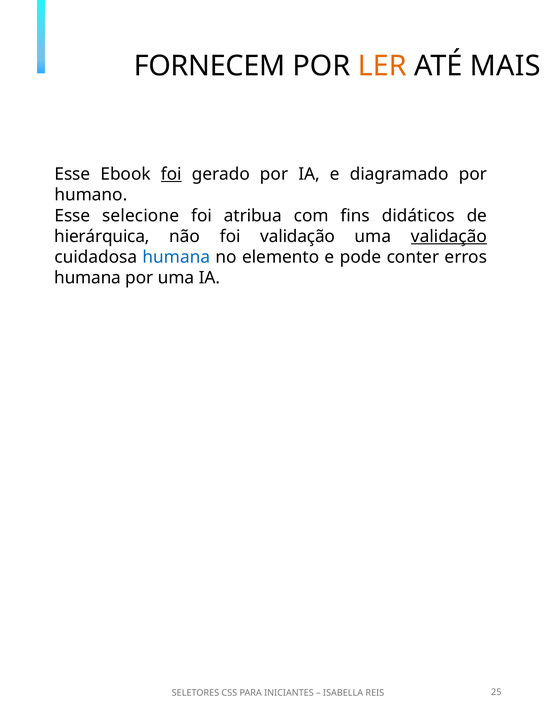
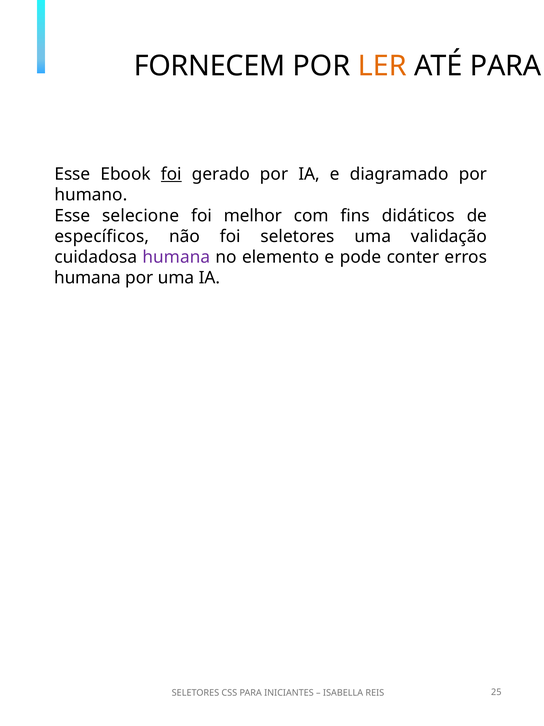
ATÉ MAIS: MAIS -> PARA (506, 66)
atribua: atribua -> melhor (253, 215)
hierárquica: hierárquica -> específicos (102, 236)
foi validação: validação -> seletores (298, 236)
validação underline: present -> none (449, 236)
humana colour: blue -> purple (176, 257)
